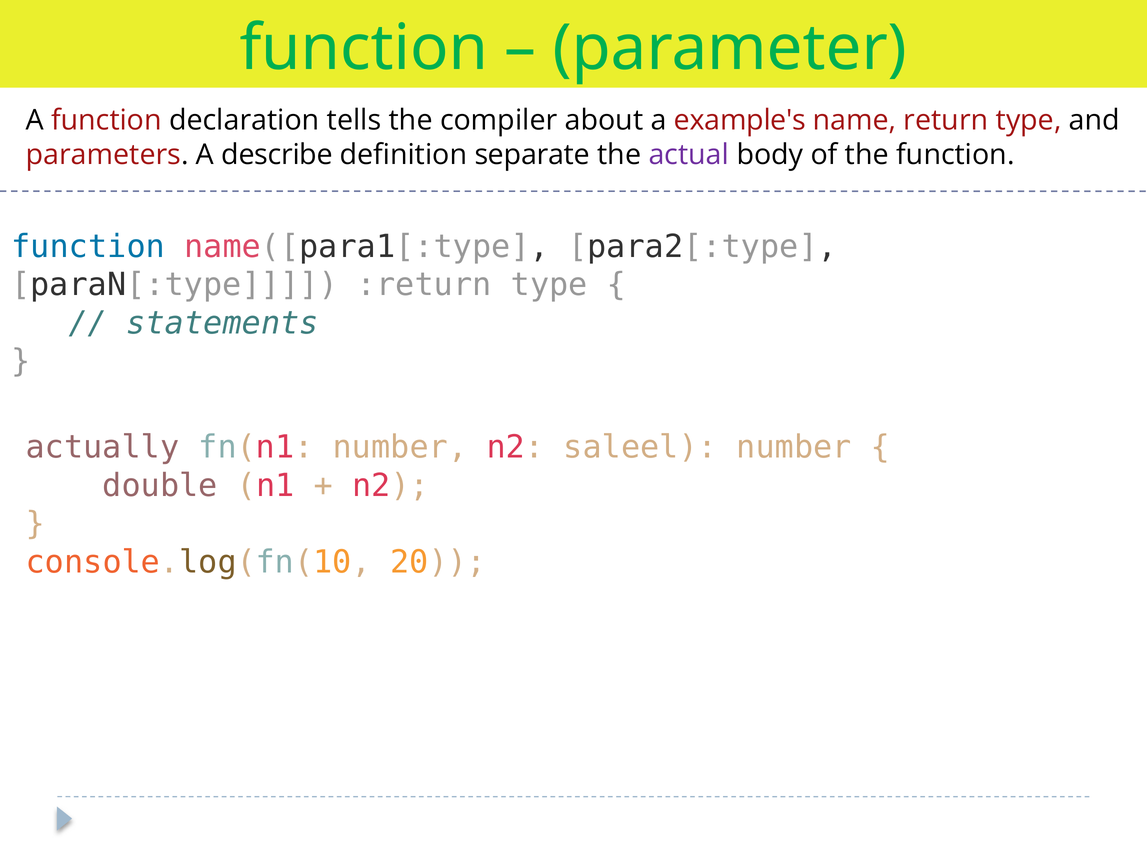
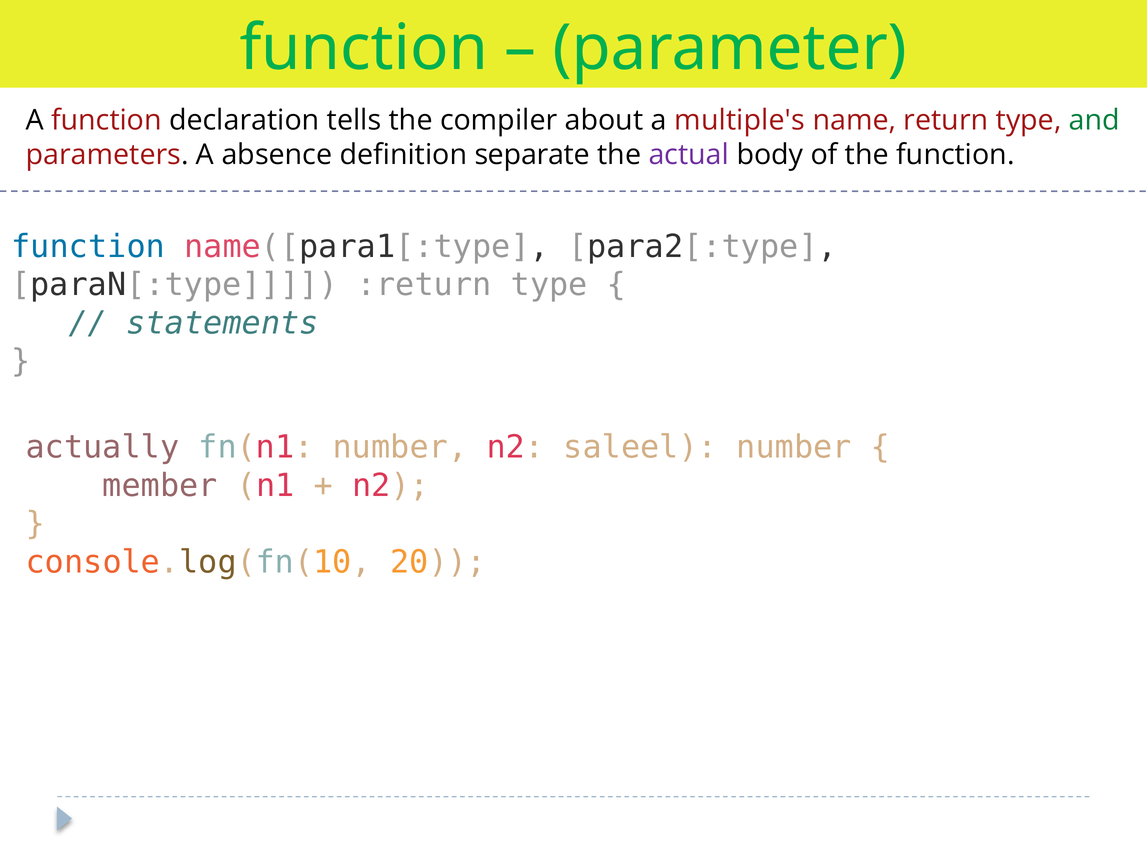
example's: example's -> multiple's (740, 120)
and colour: black -> green (1094, 120)
describe: describe -> absence (277, 155)
double: double -> member (160, 486)
